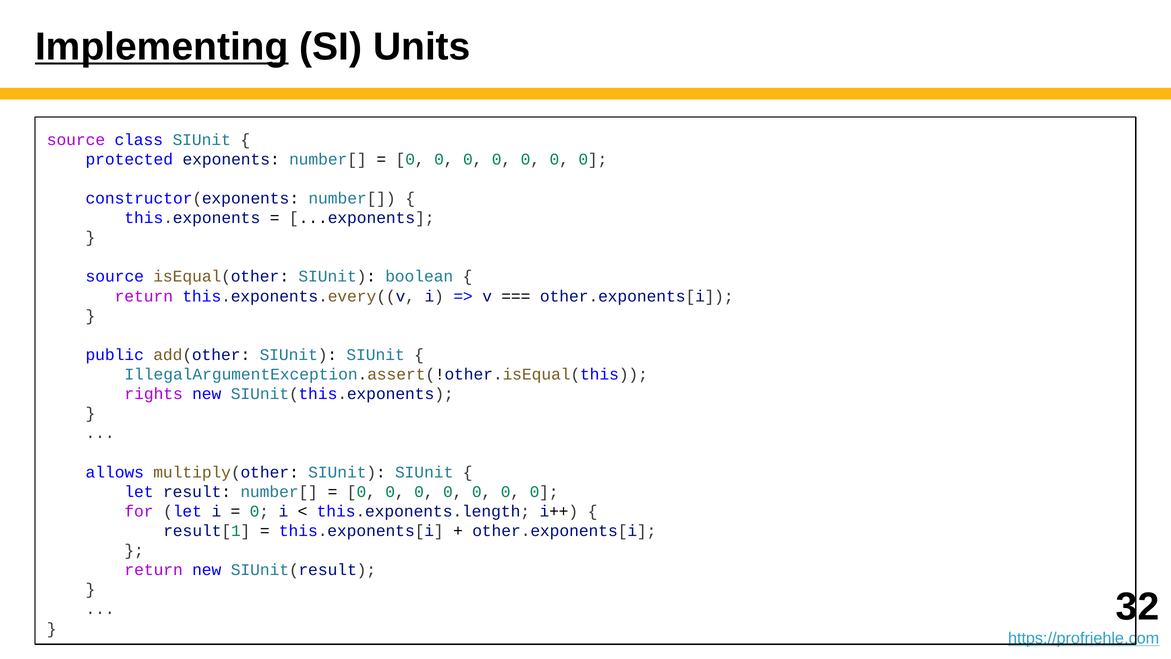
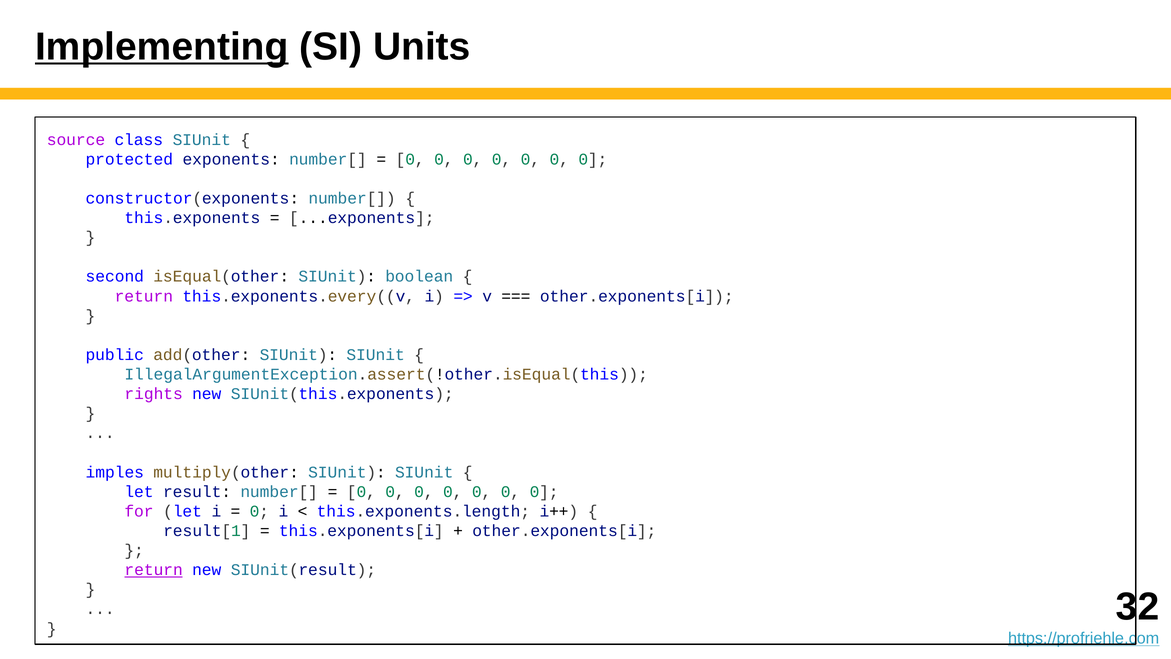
source: source -> second (115, 276)
allows: allows -> imples (115, 472)
return underline: none -> present (154, 570)
